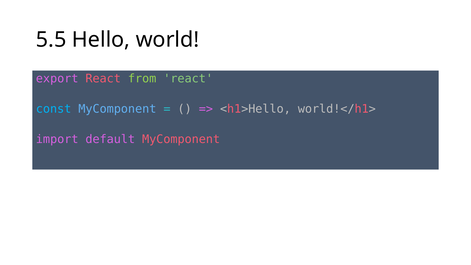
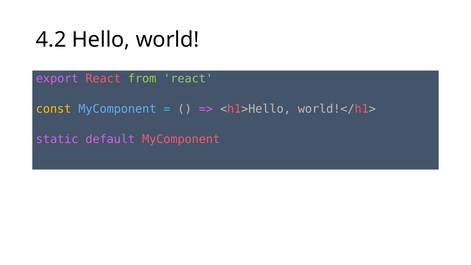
5.5: 5.5 -> 4.2 (51, 40)
const colour: light blue -> yellow (54, 109)
import: import -> static (57, 139)
